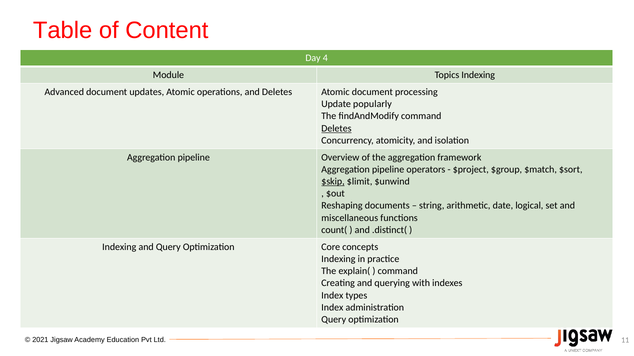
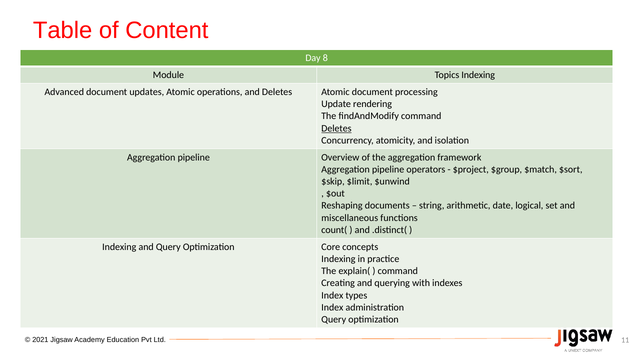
4: 4 -> 8 (325, 58)
popularly: popularly -> rendering (373, 104)
$skip underline: present -> none (333, 182)
